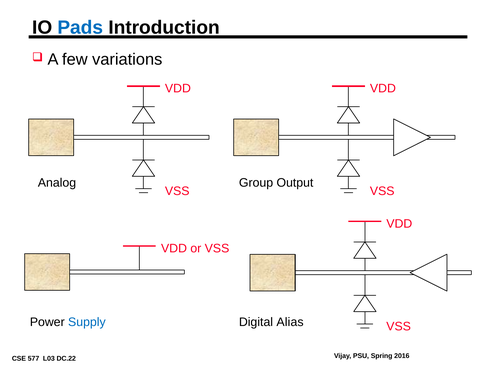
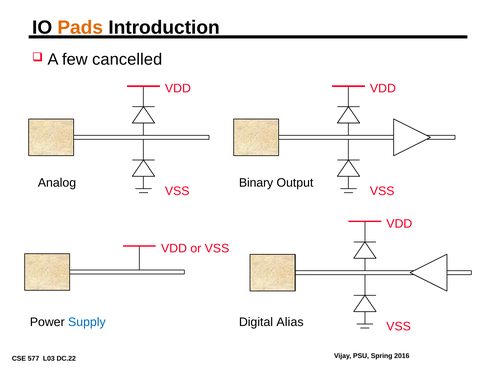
Pads colour: blue -> orange (80, 27)
variations: variations -> cancelled (127, 59)
Group: Group -> Binary (256, 183)
